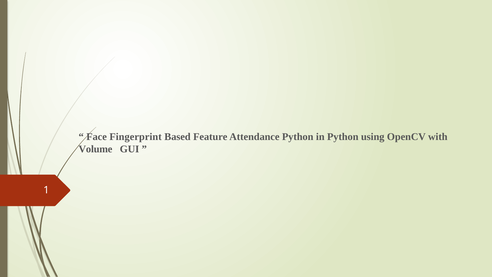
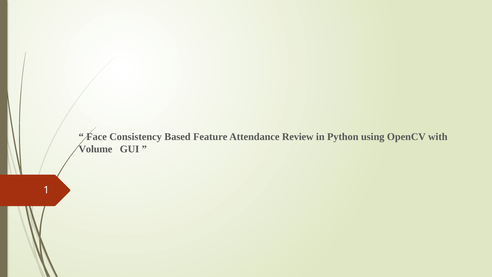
Fingerprint: Fingerprint -> Consistency (136, 137)
Attendance Python: Python -> Review (298, 137)
